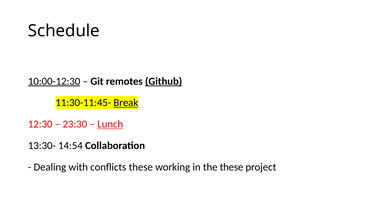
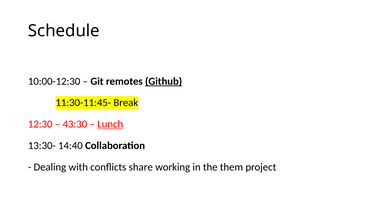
10:00-12:30 underline: present -> none (54, 81)
Break underline: present -> none (126, 103)
23:30: 23:30 -> 43:30 (75, 124)
14:54: 14:54 -> 14:40 (70, 146)
conflicts these: these -> share (141, 167)
the these: these -> them (231, 167)
